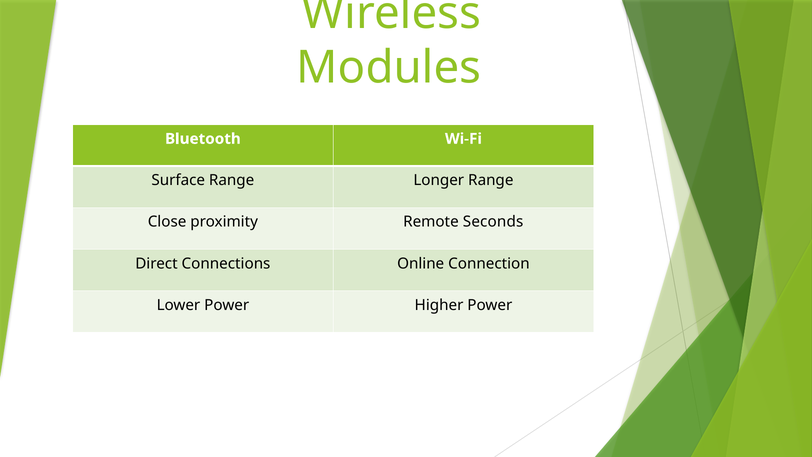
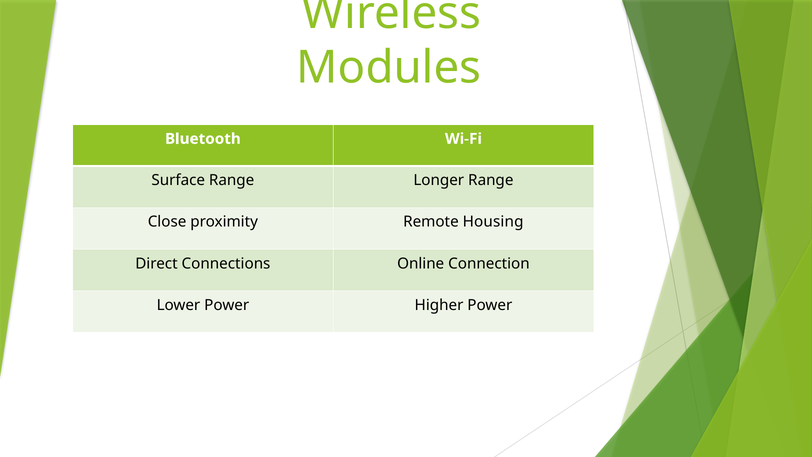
Seconds: Seconds -> Housing (493, 222)
